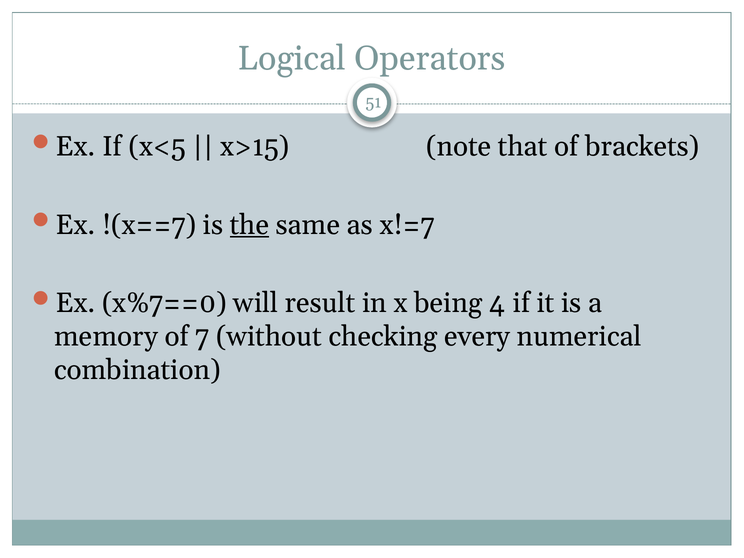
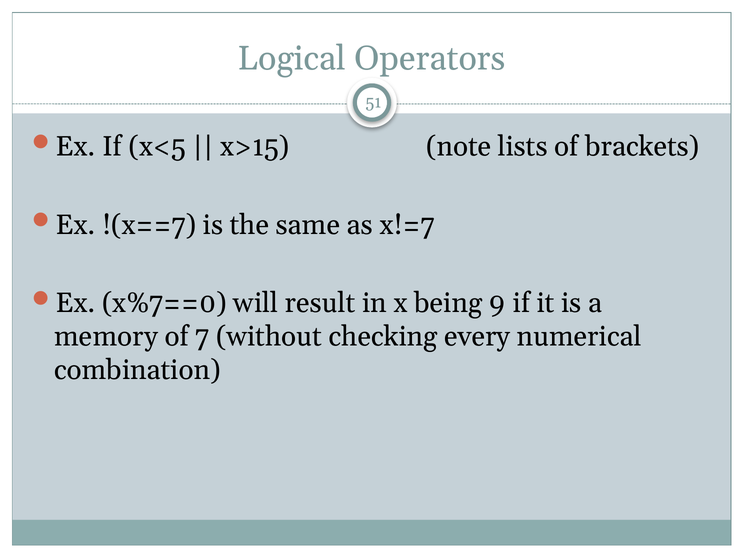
that: that -> lists (523, 147)
the underline: present -> none (250, 225)
4: 4 -> 9 (497, 303)
